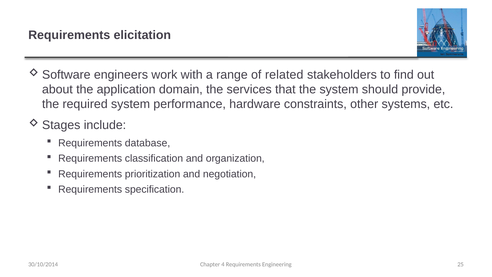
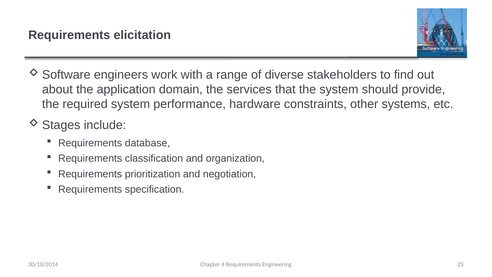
related: related -> diverse (284, 75)
